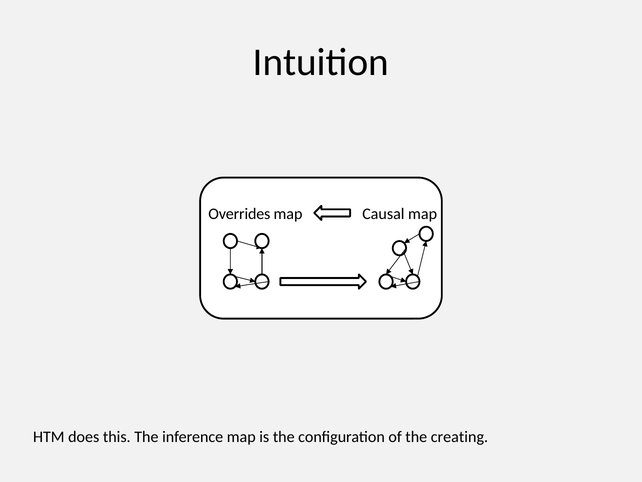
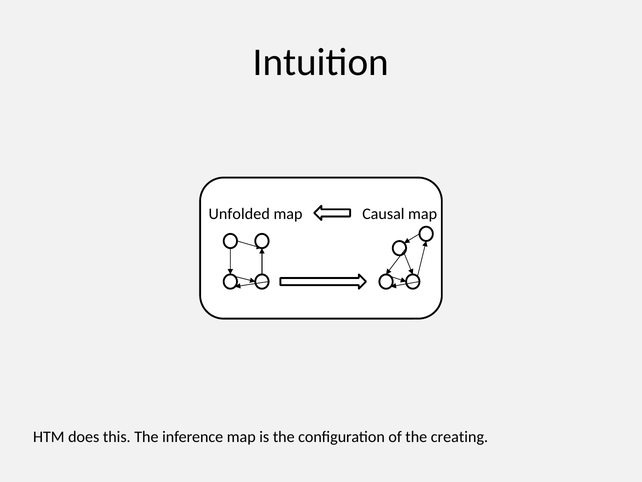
Overrides: Overrides -> Unfolded (239, 214)
